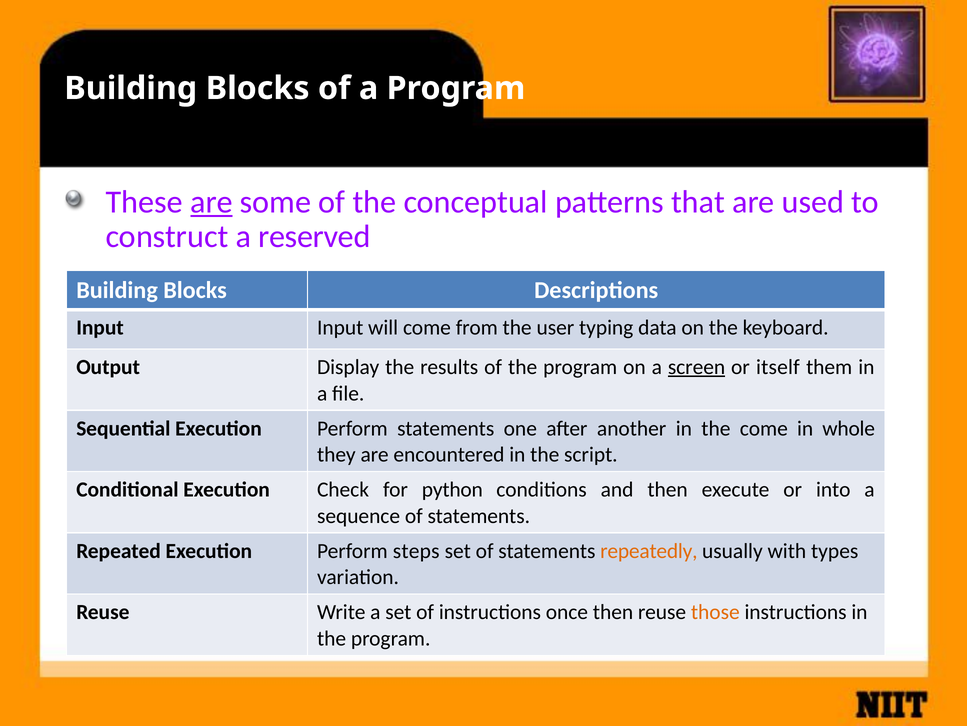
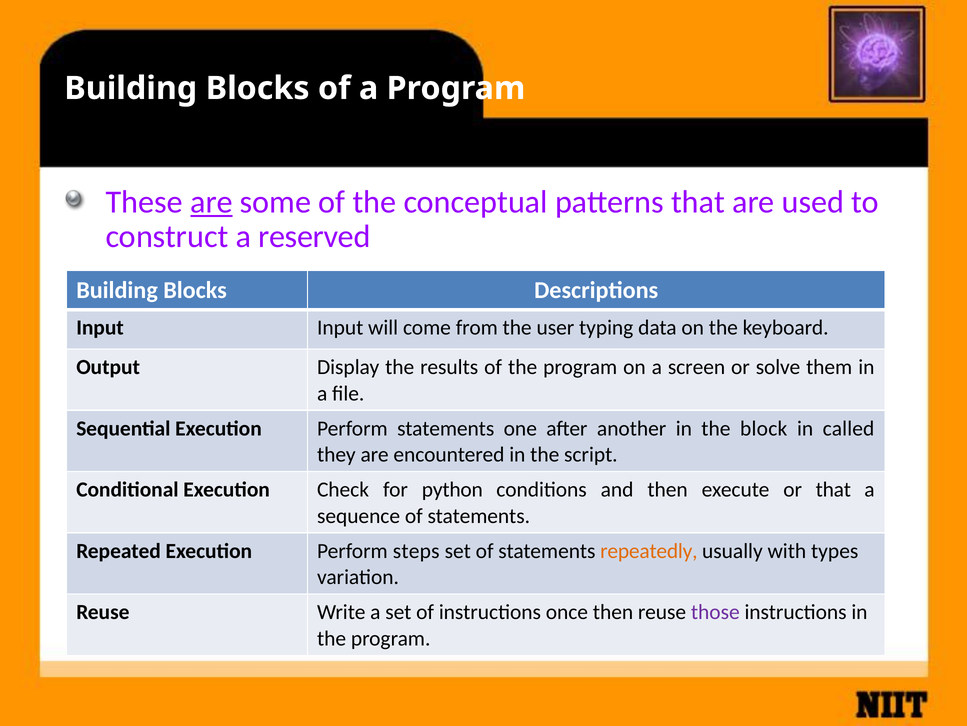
screen underline: present -> none (697, 367)
itself: itself -> solve (778, 367)
the come: come -> block (764, 428)
whole: whole -> called (848, 428)
or into: into -> that (833, 489)
those colour: orange -> purple (715, 612)
